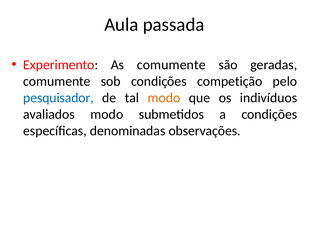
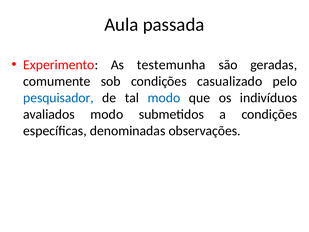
As comumente: comumente -> testemunha (171, 65)
competição: competição -> casualizado (230, 81)
modo colour: orange -> blue (164, 98)
